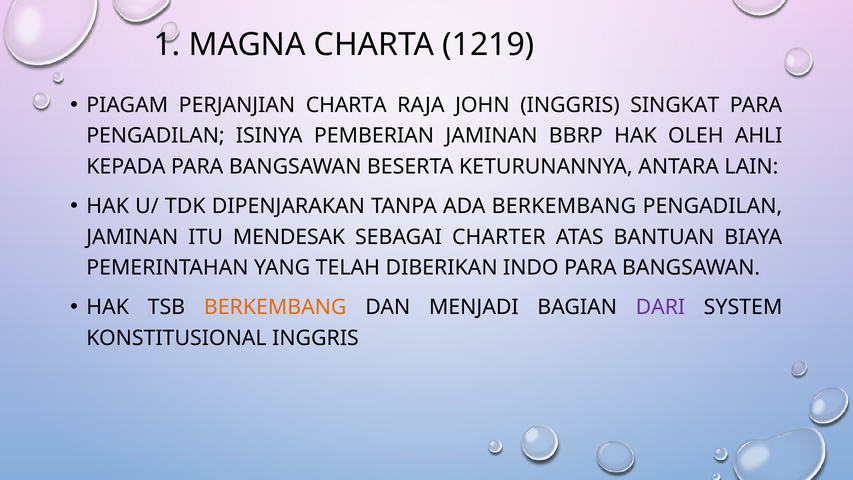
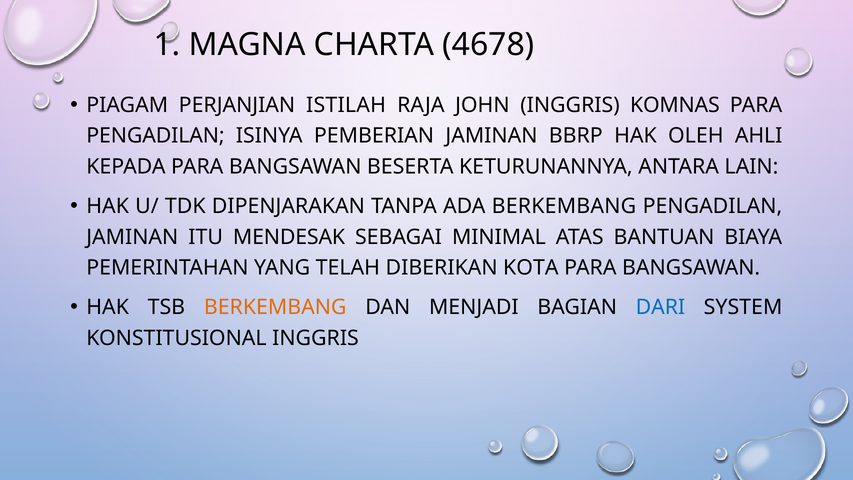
1219: 1219 -> 4678 (488, 45)
PERJANJIAN CHARTA: CHARTA -> ISTILAH (346, 105)
SINGKAT: SINGKAT -> KOMNAS (675, 105)
CHARTER: CHARTER -> MINIMAL (499, 237)
INDO: INDO -> KOTA (531, 268)
DARI colour: purple -> blue (660, 307)
